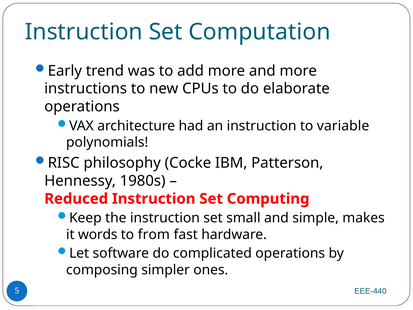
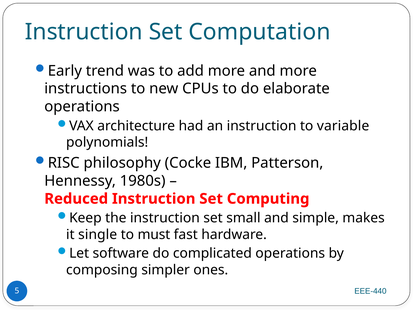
words: words -> single (98, 234)
from: from -> must (154, 234)
